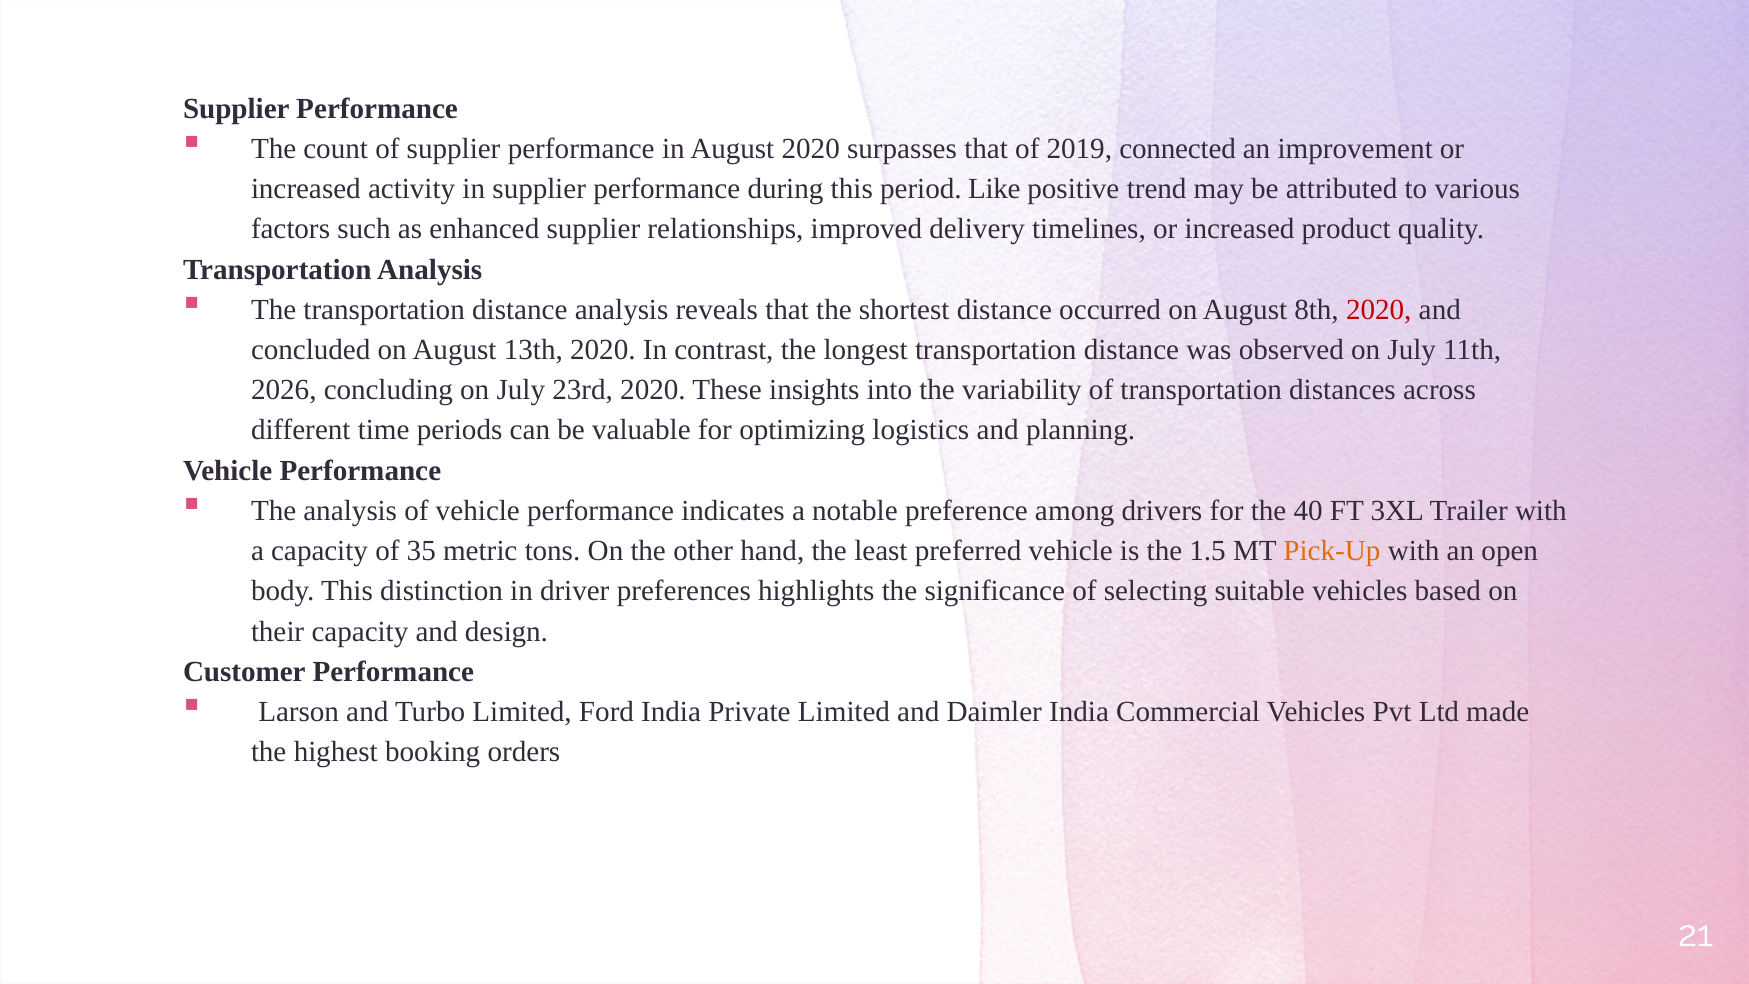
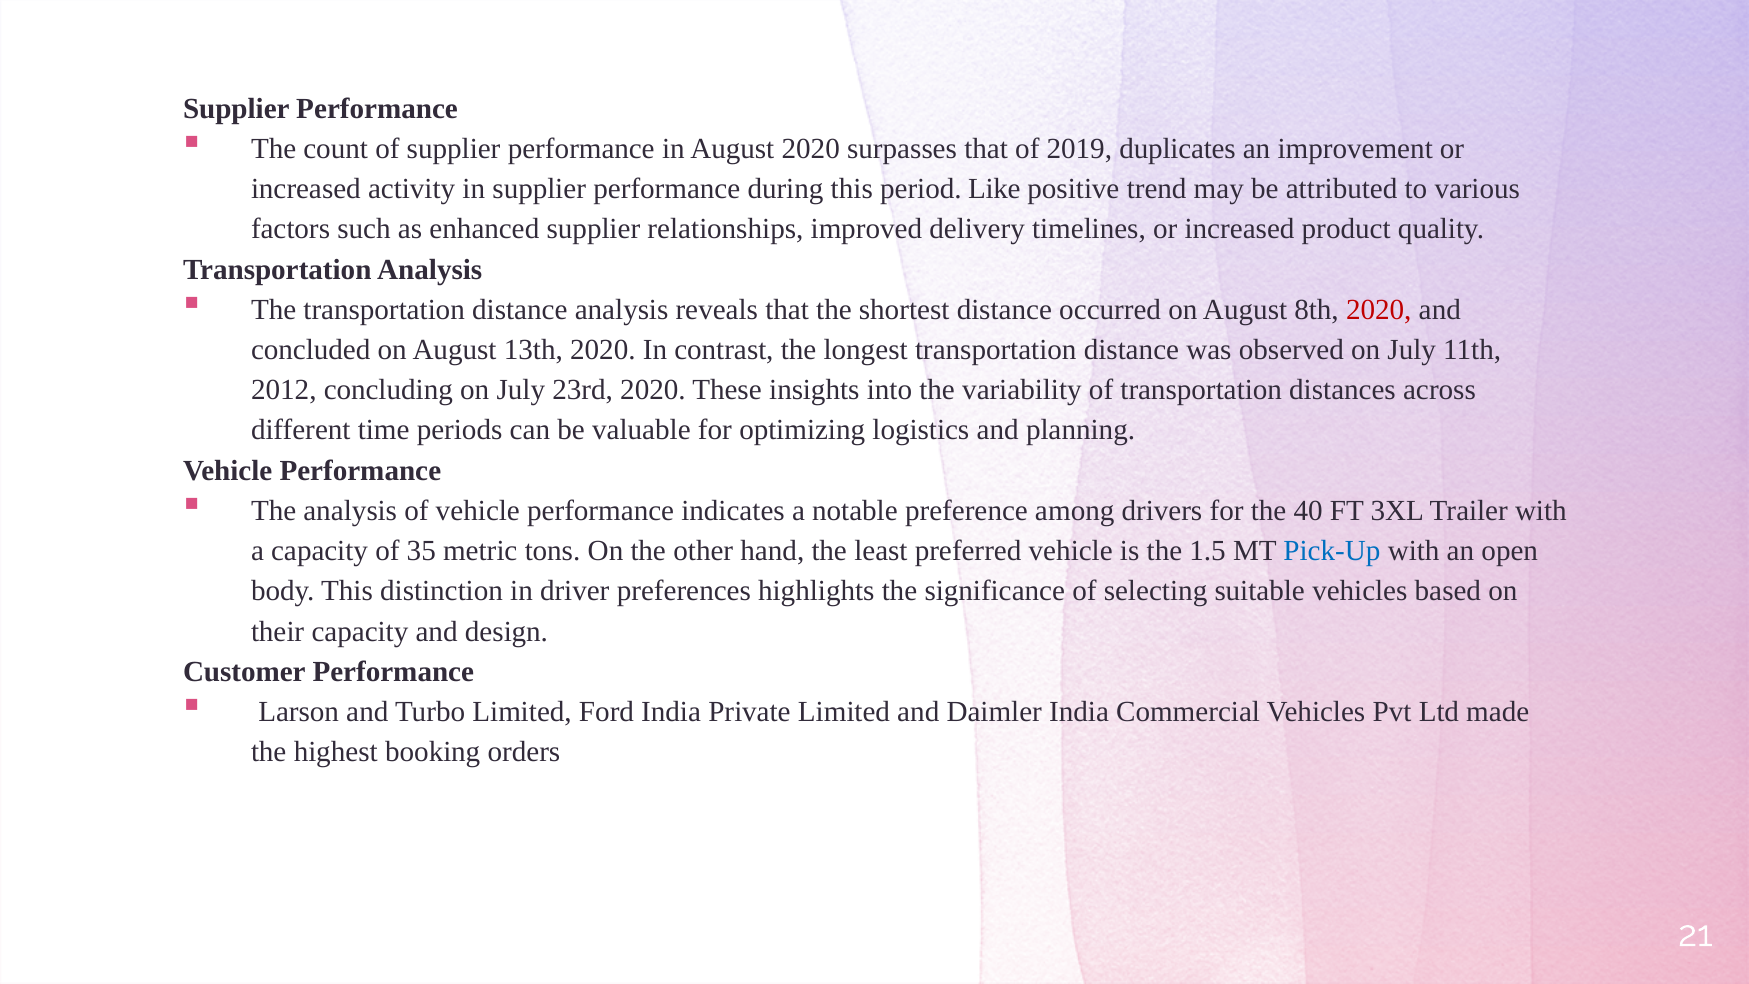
connected: connected -> duplicates (1178, 149)
2026: 2026 -> 2012 (284, 390)
Pick-Up colour: orange -> blue (1332, 551)
